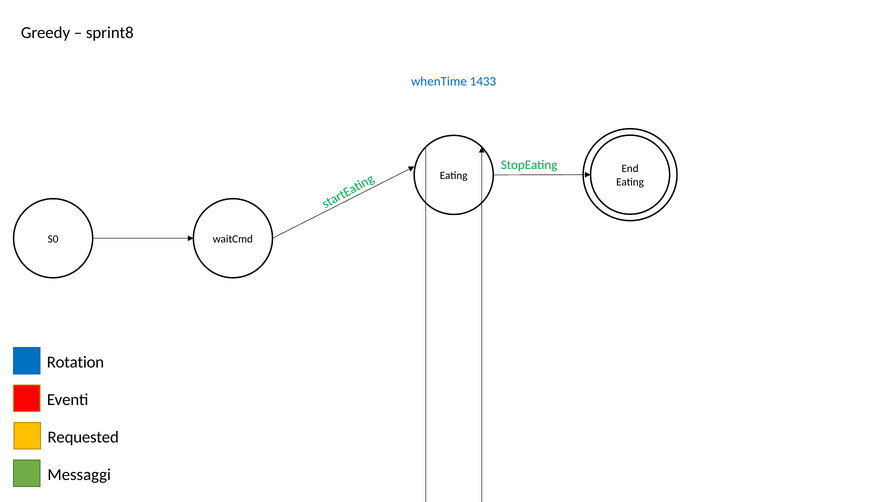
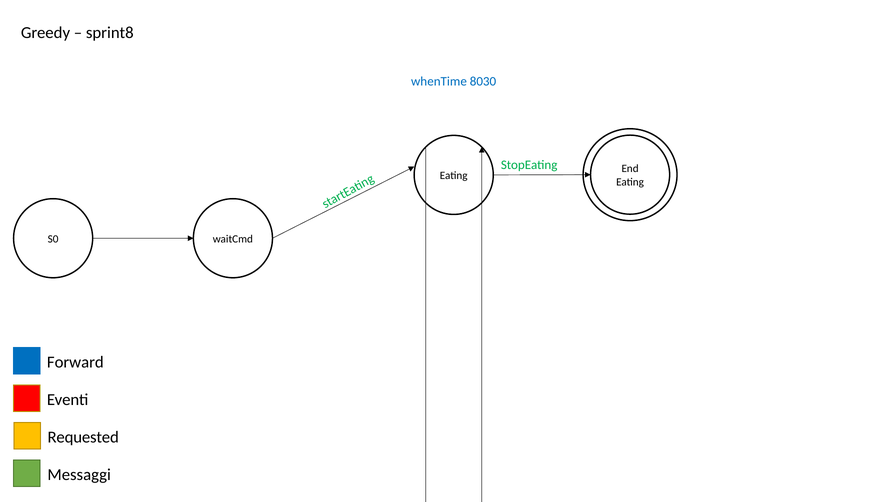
1433: 1433 -> 8030 (483, 81)
Rotation: Rotation -> Forward (75, 362)
